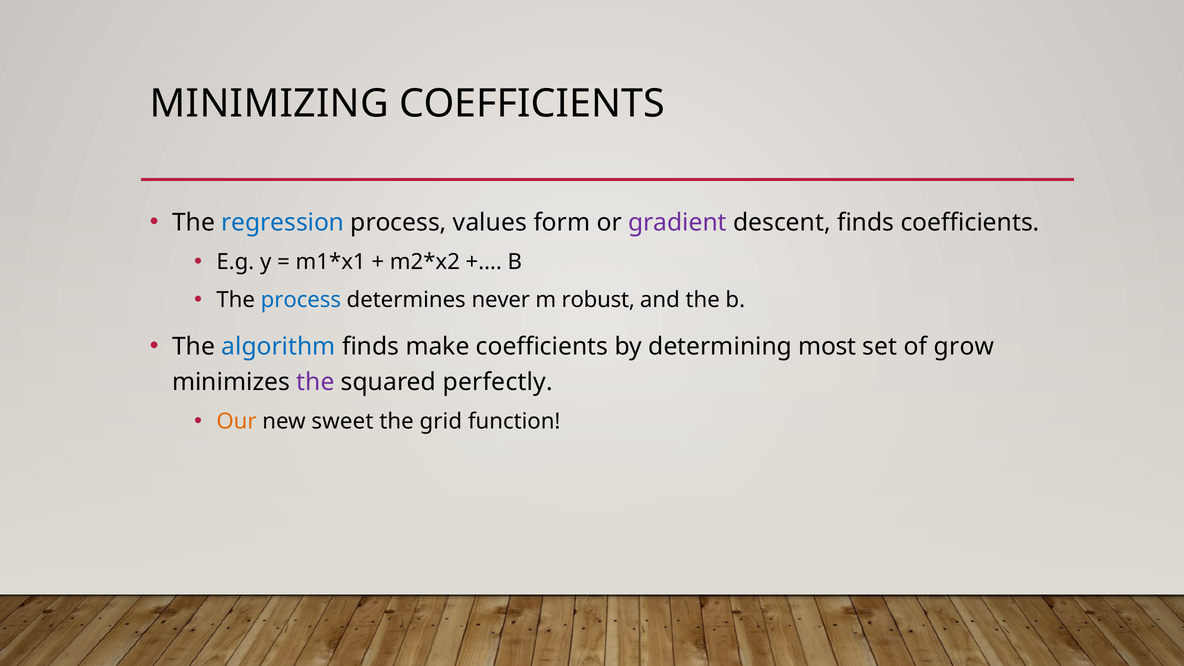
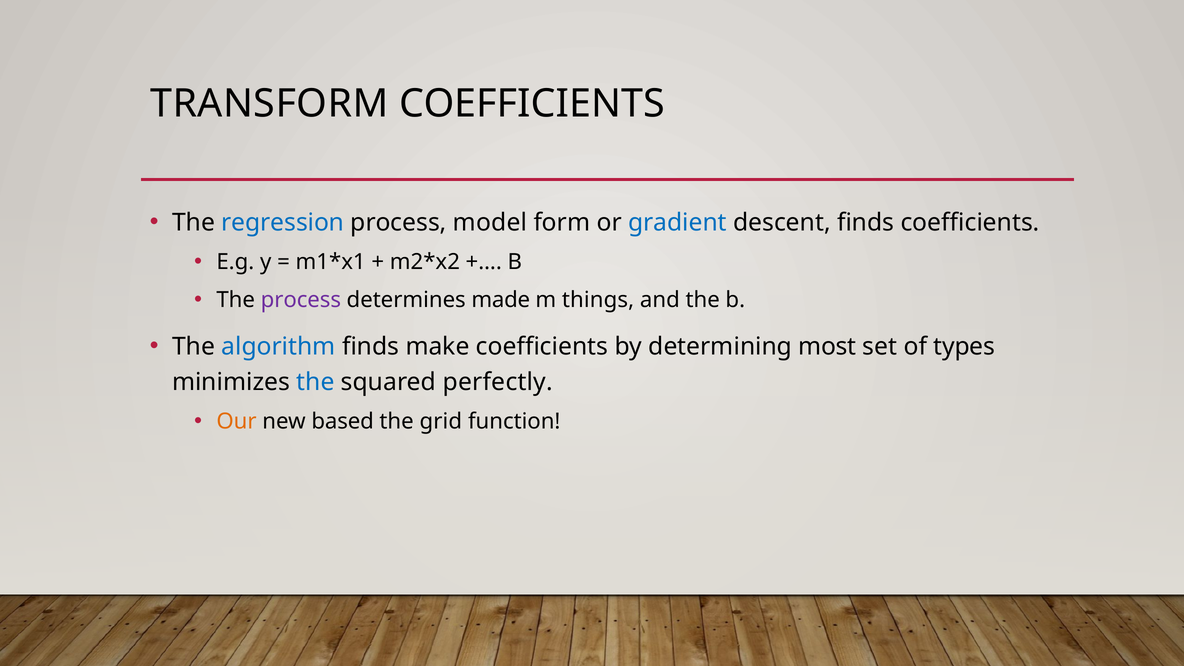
MINIMIZING: MINIMIZING -> TRANSFORM (269, 104)
values: values -> model (490, 223)
gradient colour: purple -> blue (677, 223)
process colour: blue -> purple (301, 300)
never: never -> made (501, 300)
robust: robust -> things (598, 300)
grow: grow -> types (964, 347)
the colour: purple -> blue (315, 382)
sweet: sweet -> based (343, 422)
